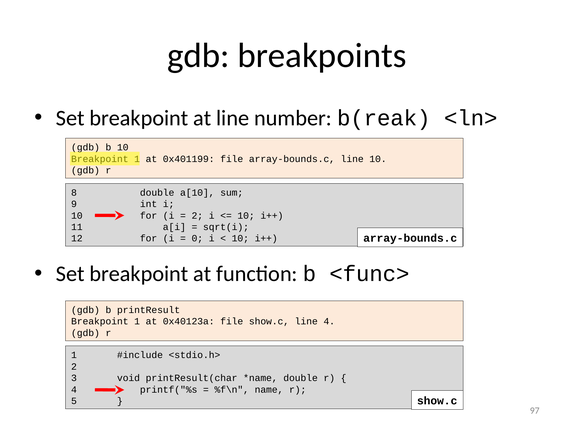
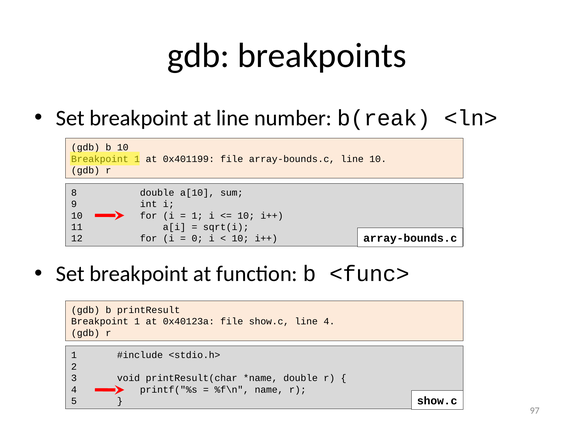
2: 2 -> 1 (197, 216)
